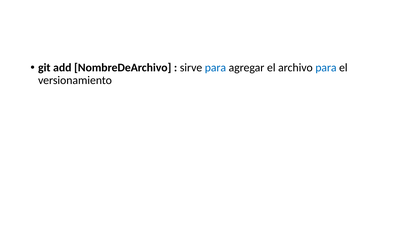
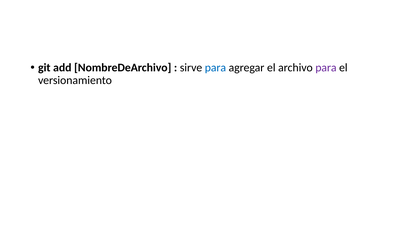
para colour: blue -> purple (326, 68)
